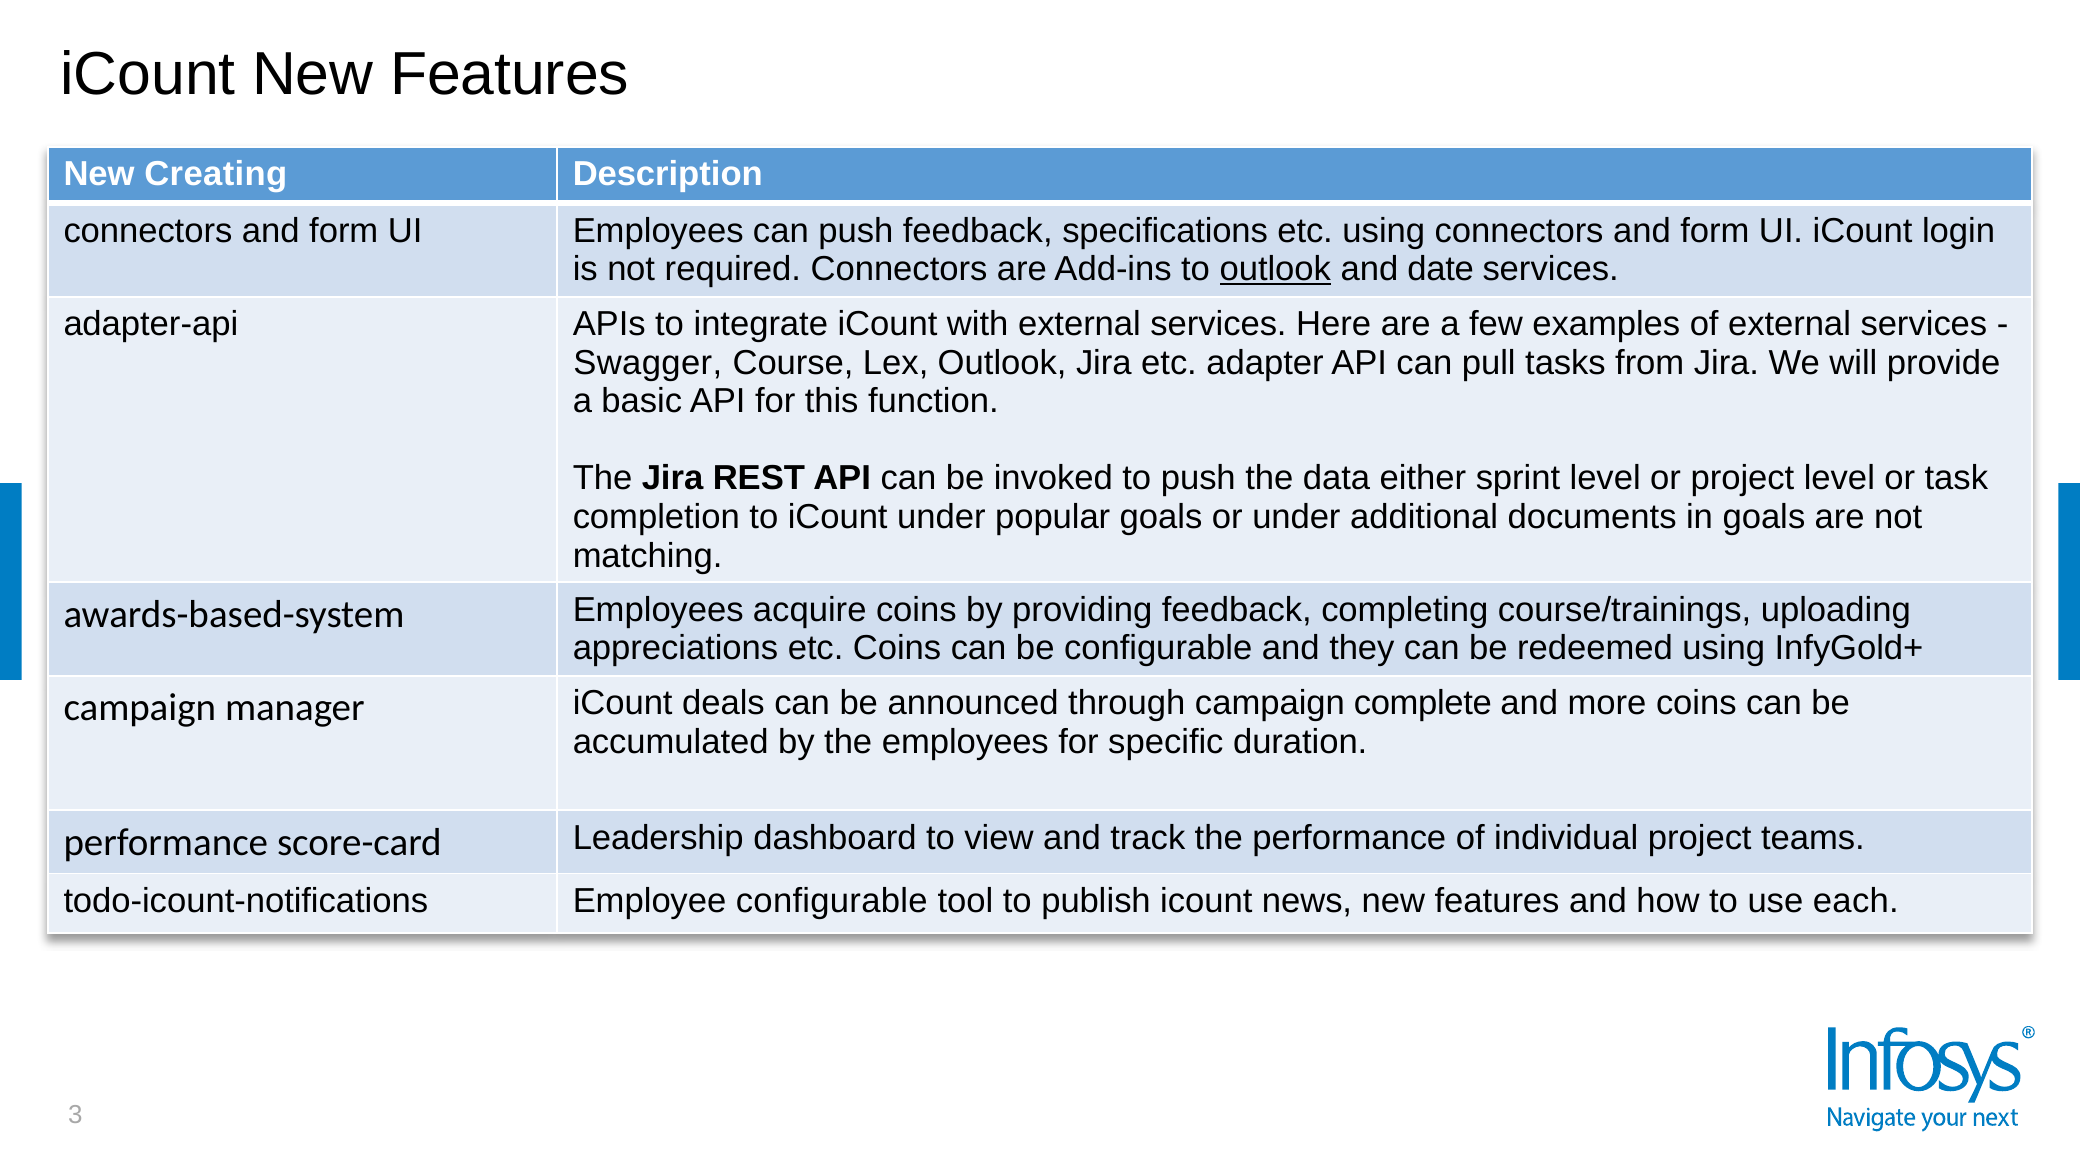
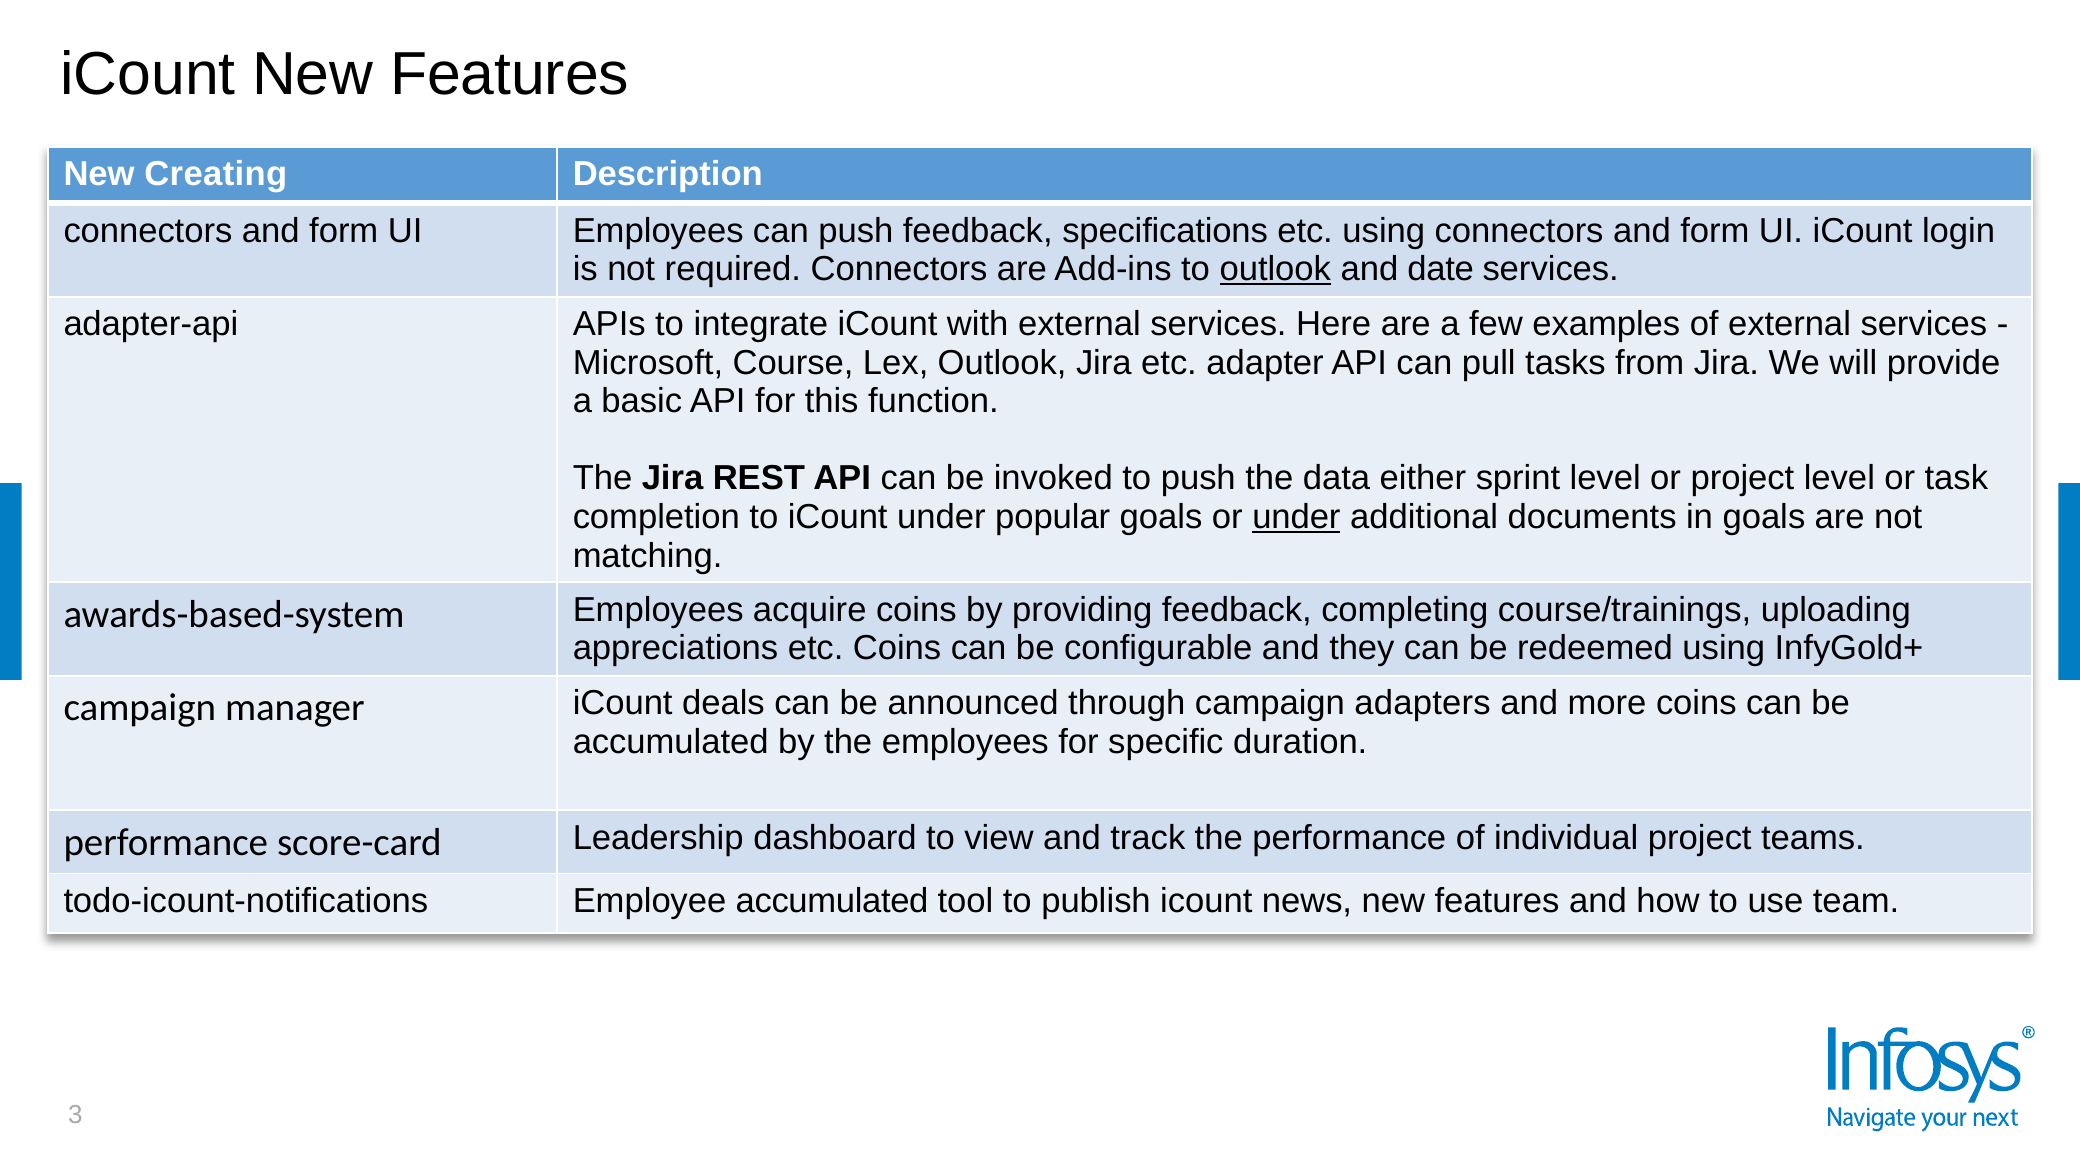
Swagger: Swagger -> Microsoft (648, 363)
under underline: none -> present (1296, 517)
complete: complete -> adapters (1423, 703)
Employee configurable: configurable -> accumulated (832, 901)
each: each -> team (1856, 901)
